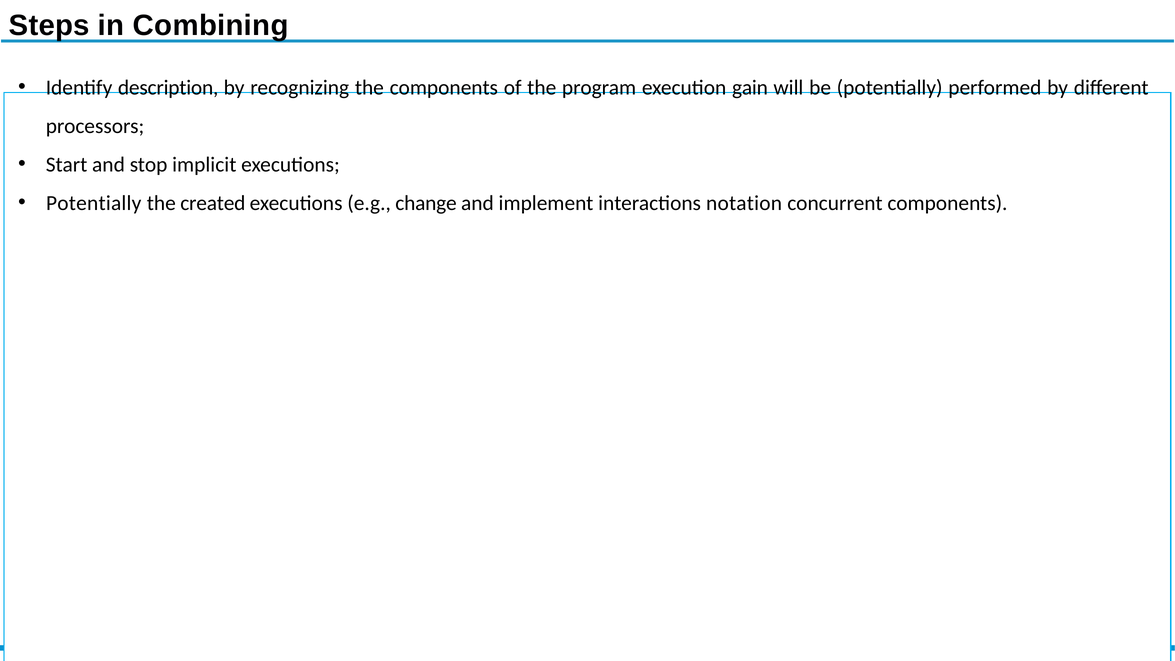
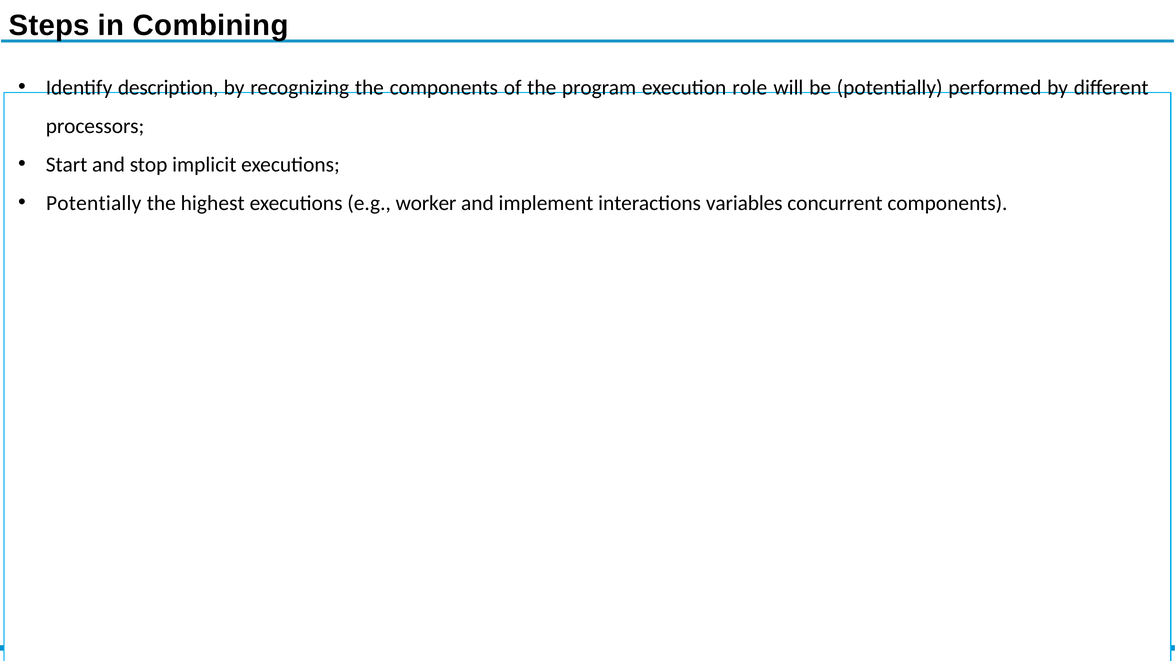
gain: gain -> role (750, 87)
created: created -> highest (213, 203)
change: change -> worker (426, 203)
notation: notation -> variables (744, 203)
